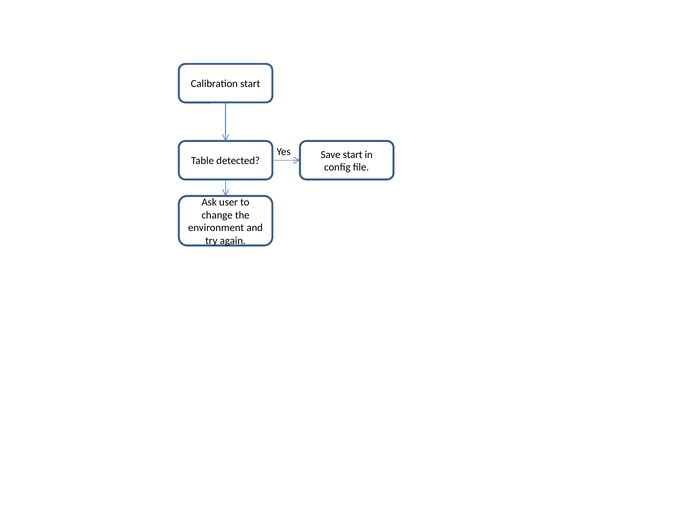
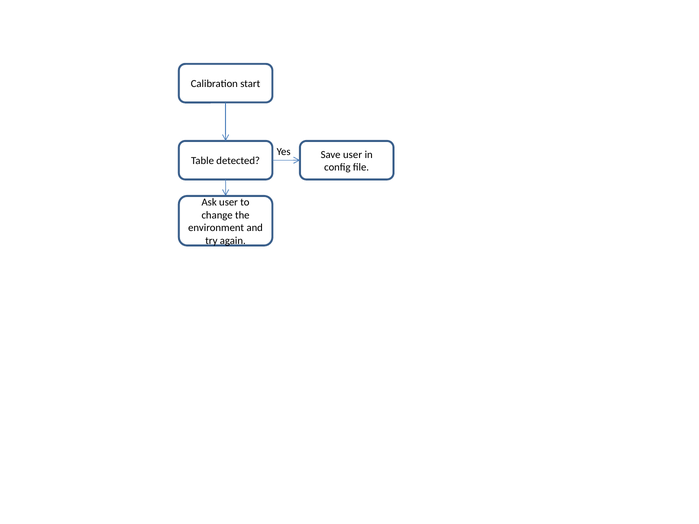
Save start: start -> user (353, 155)
